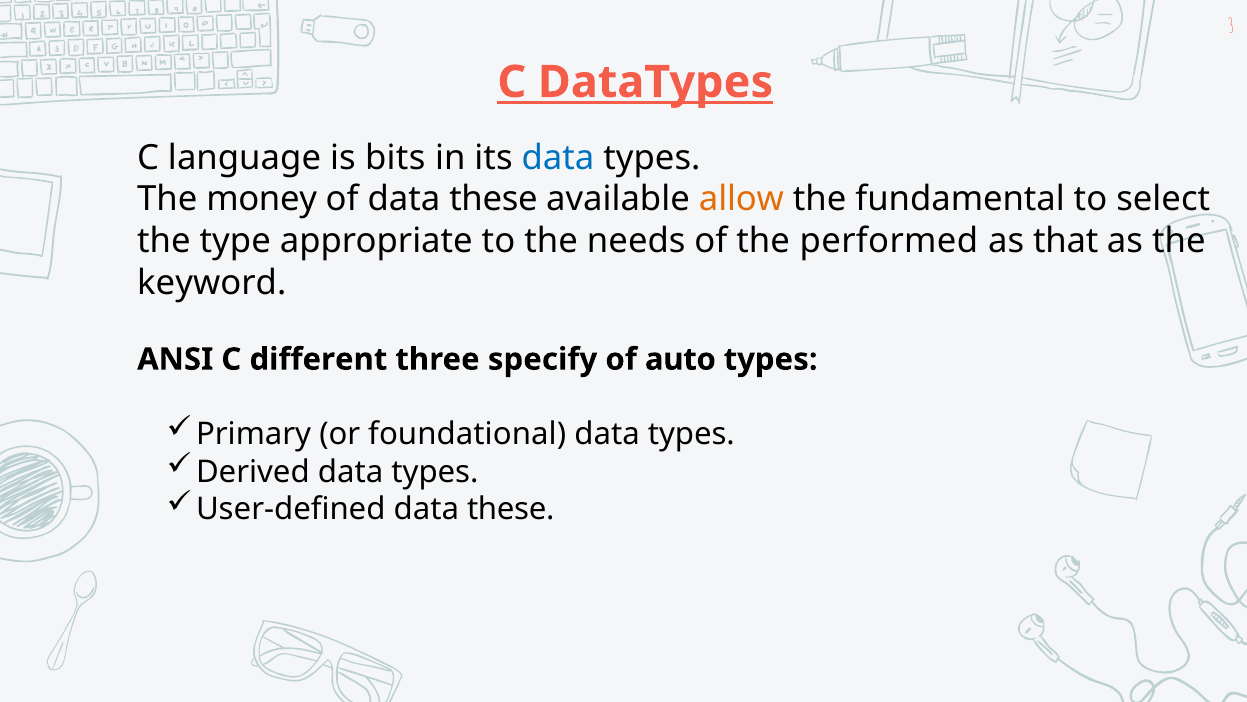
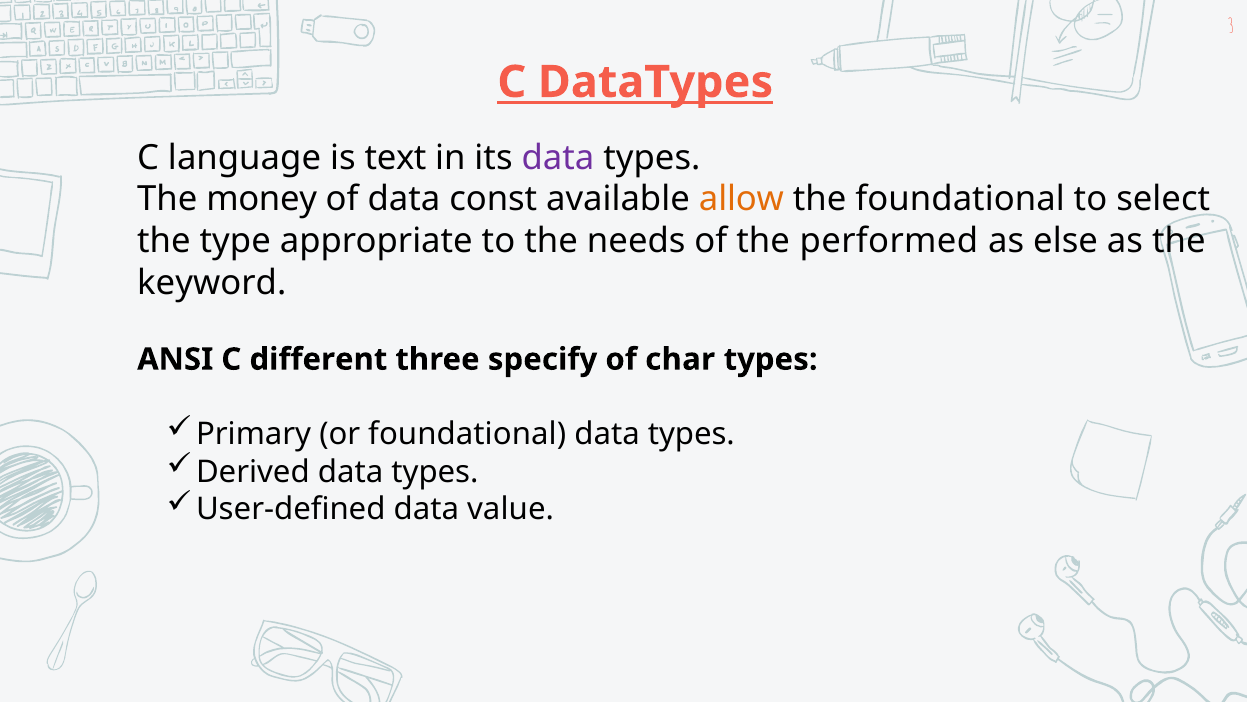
bits: bits -> text (396, 158)
data colour: blue -> purple (558, 158)
of data these: these -> const (493, 199)
the fundamental: fundamental -> foundational (960, 199)
that: that -> else (1066, 241)
auto: auto -> char (680, 359)
User-defined data these: these -> value (511, 509)
